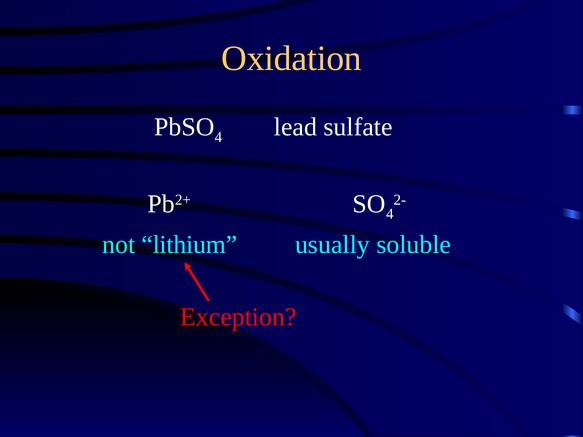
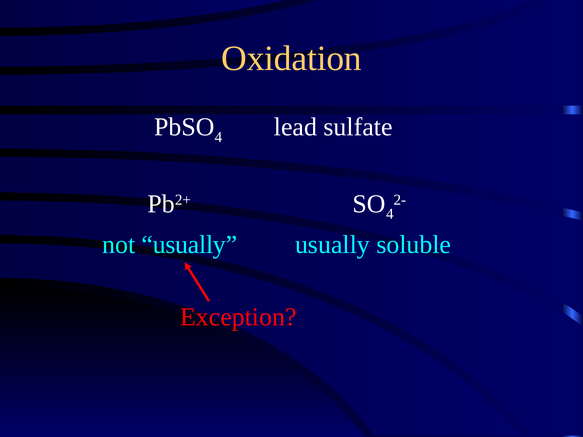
not lithium: lithium -> usually (189, 245)
